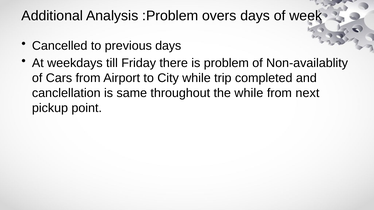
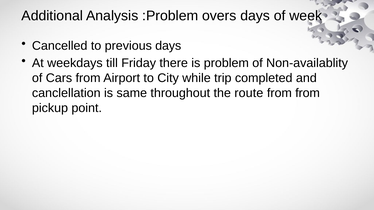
the while: while -> route (249, 93)
from next: next -> from (308, 93)
